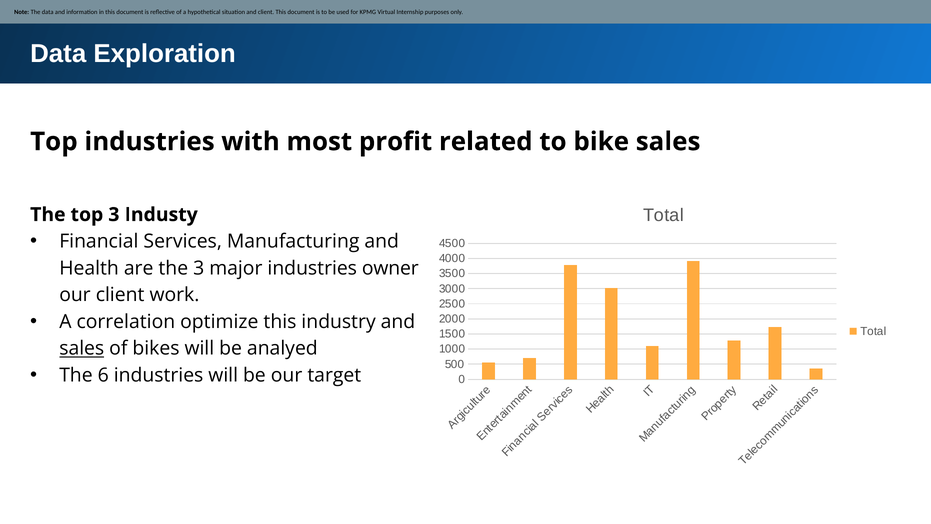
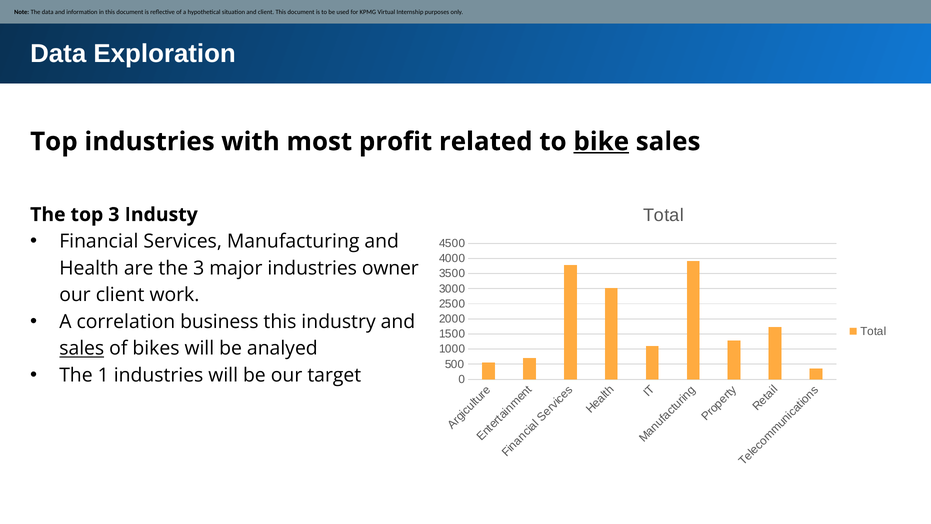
bike underline: none -> present (601, 142)
optimize: optimize -> business (219, 322)
6: 6 -> 1 (103, 375)
